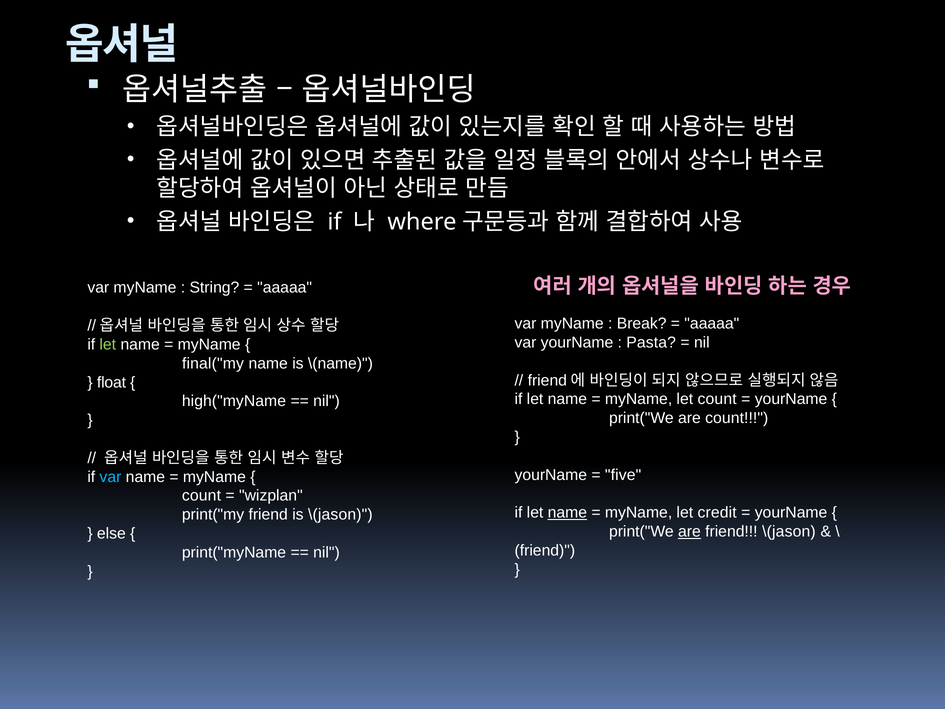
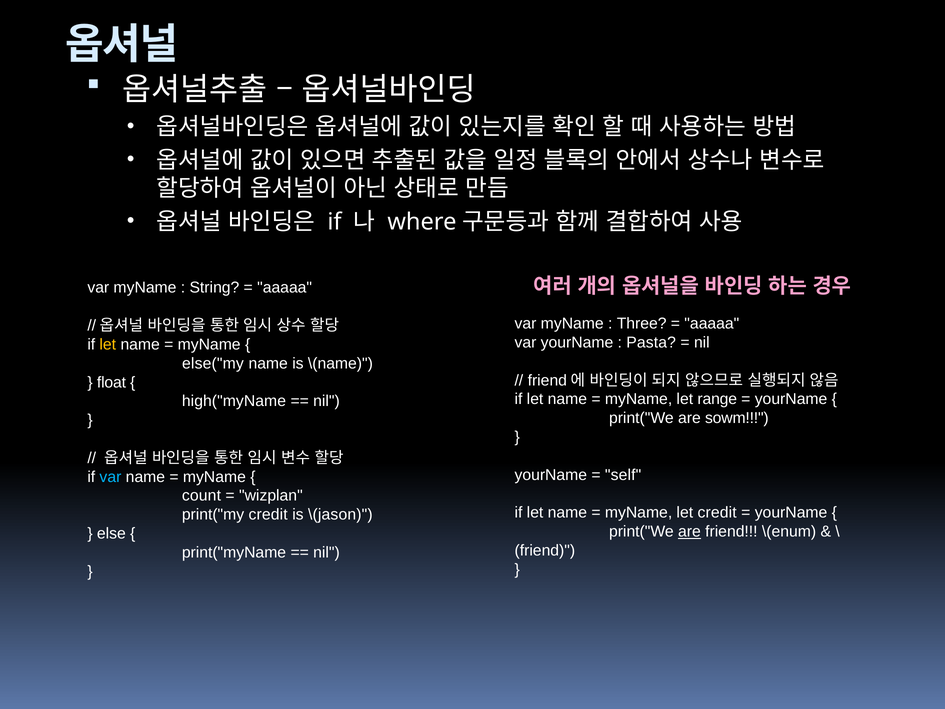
Break: Break -> Three (642, 324)
let colour: light green -> yellow (108, 344)
final("my: final("my -> else("my (213, 363)
let count: count -> range (717, 399)
are count: count -> sowm (737, 418)
five: five -> self (623, 475)
name underline: present -> none (567, 513)
print("my friend: friend -> credit (268, 514)
friend \(jason: \(jason -> \(enum (789, 531)
